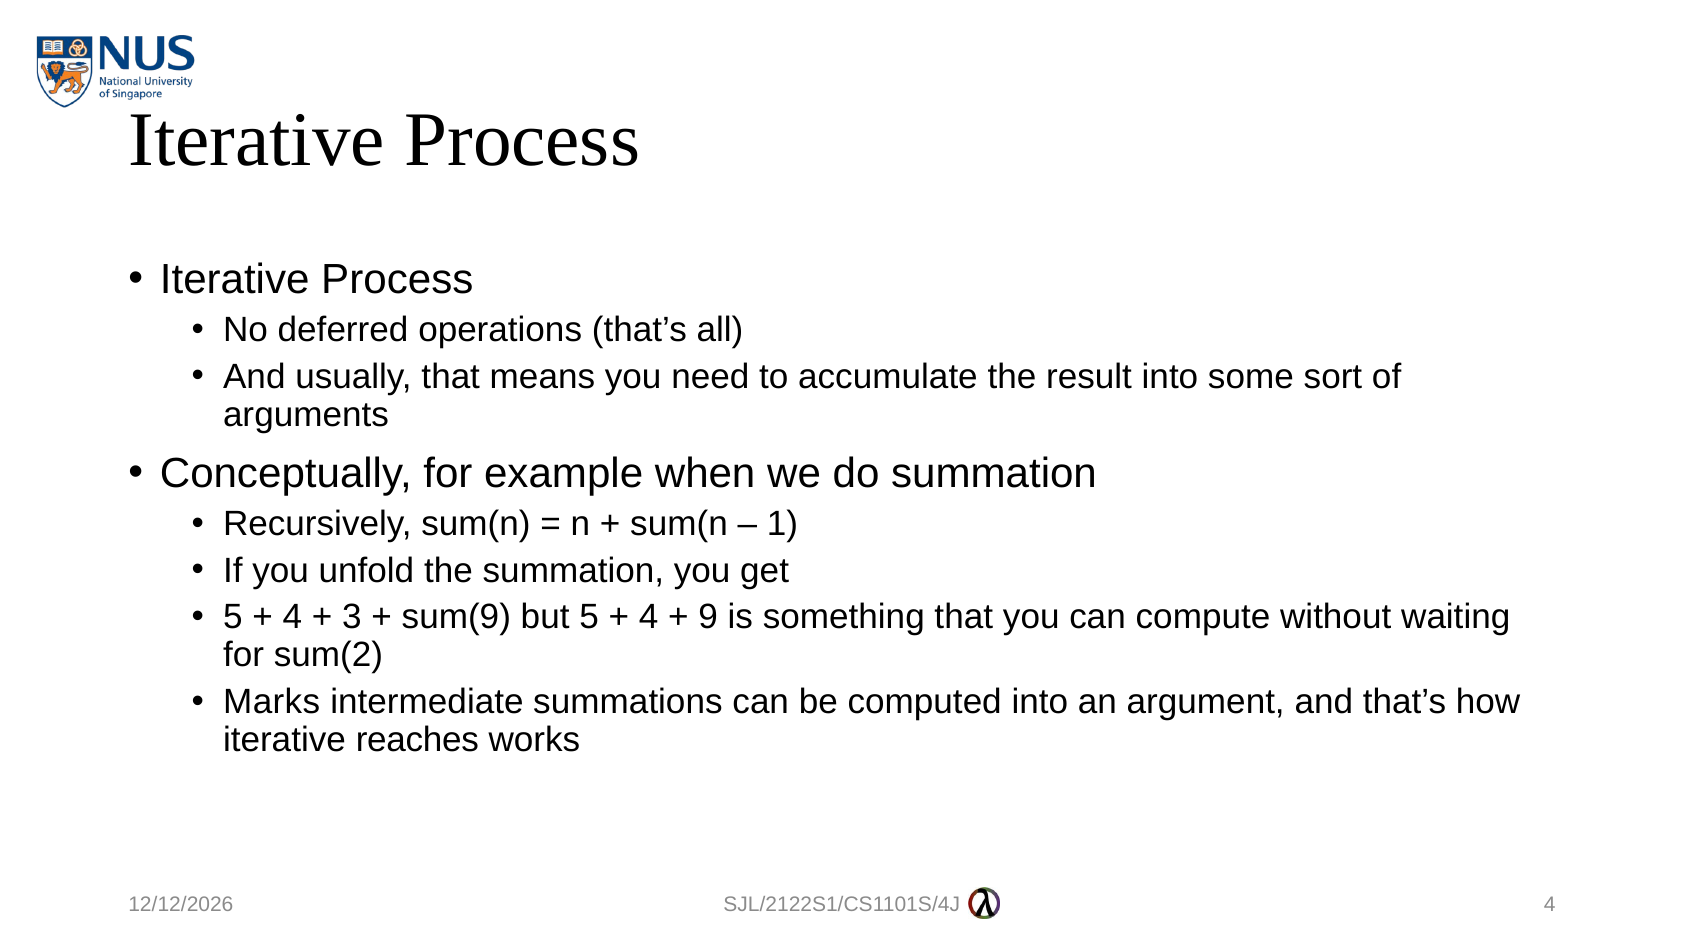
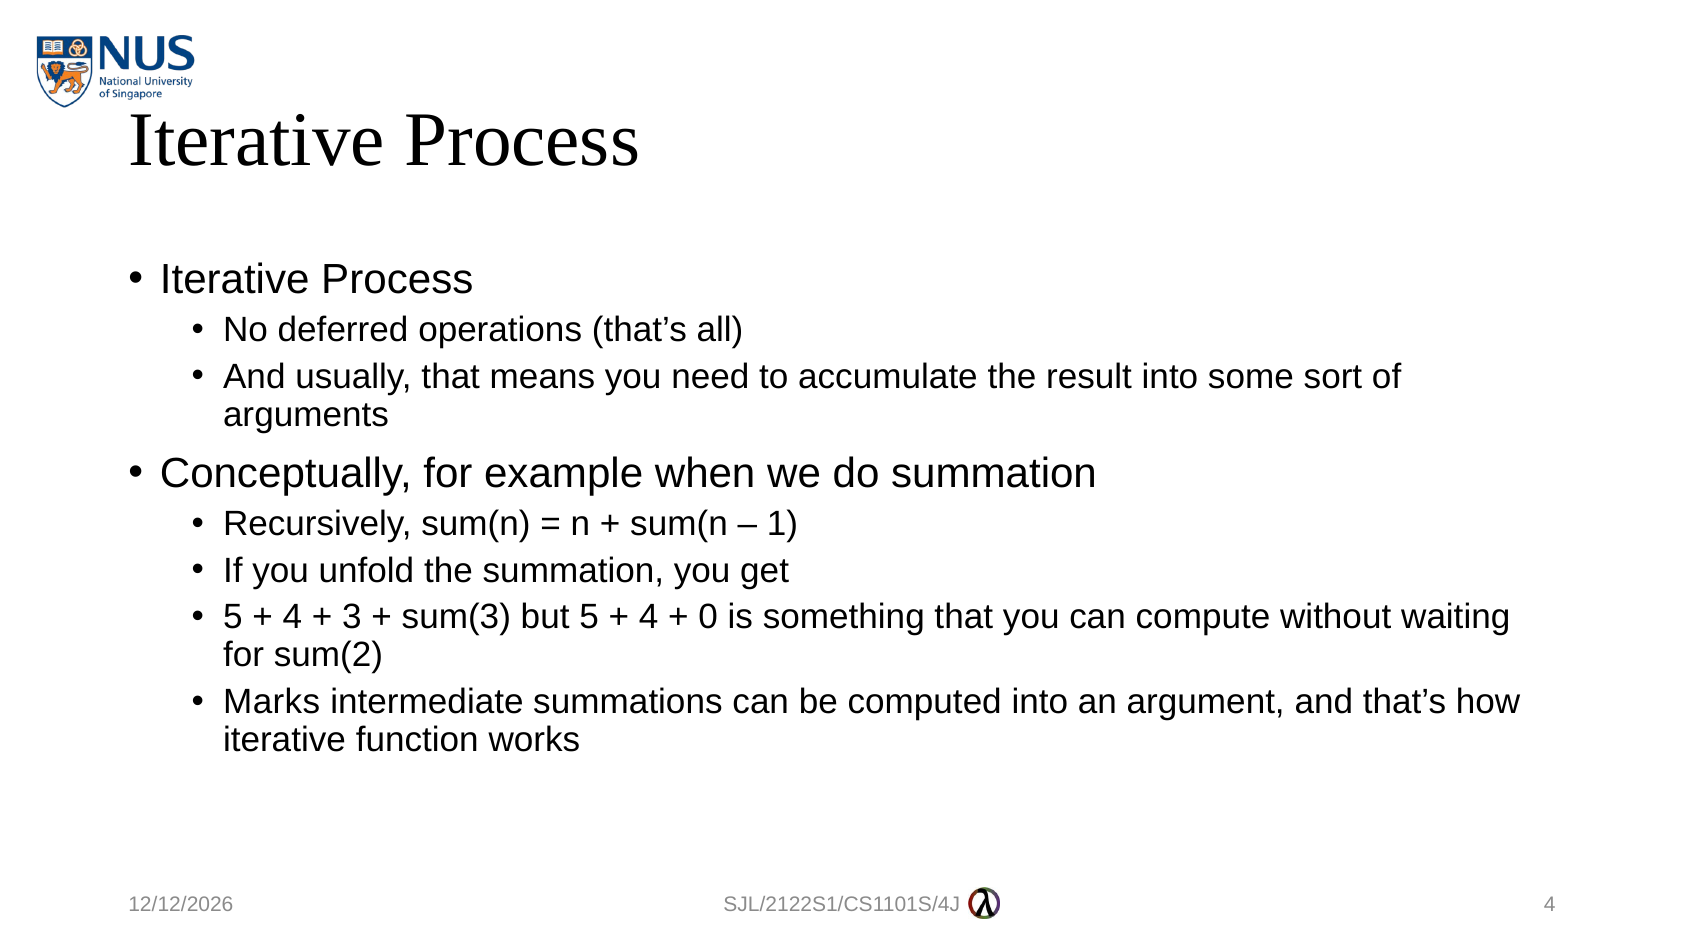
sum(9: sum(9 -> sum(3 (456, 618)
9: 9 -> 0 (708, 618)
reaches: reaches -> function (417, 740)
